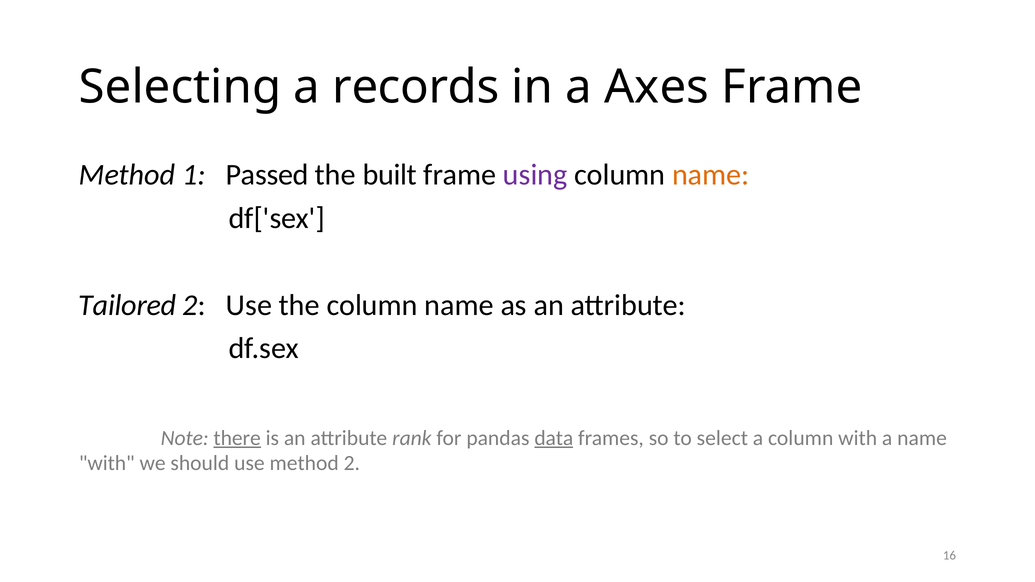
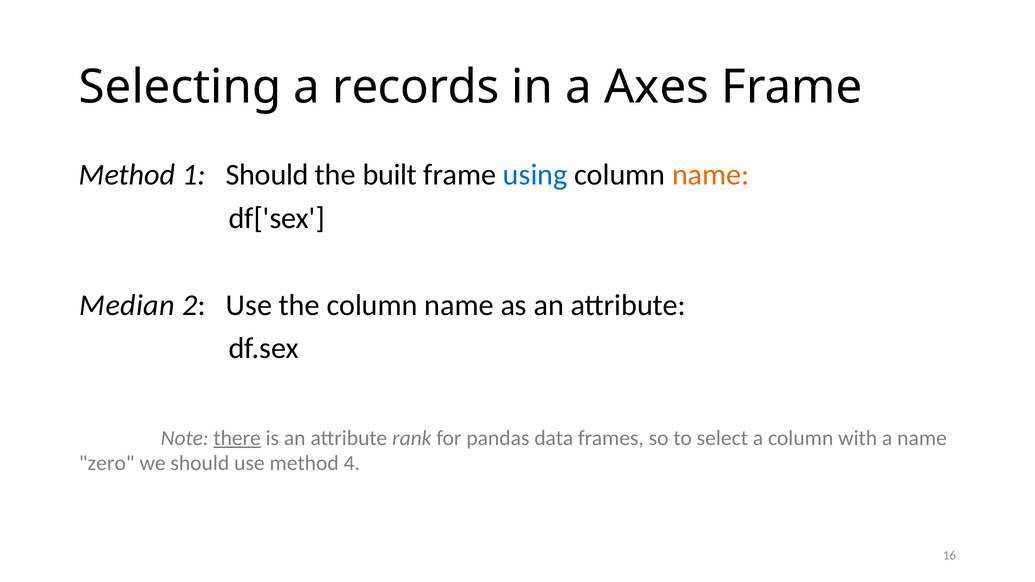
1 Passed: Passed -> Should (267, 175)
using colour: purple -> blue (535, 175)
Tailored: Tailored -> Median (127, 305)
data underline: present -> none (554, 438)
with: with -> zero (107, 463)
method 2: 2 -> 4 (352, 463)
